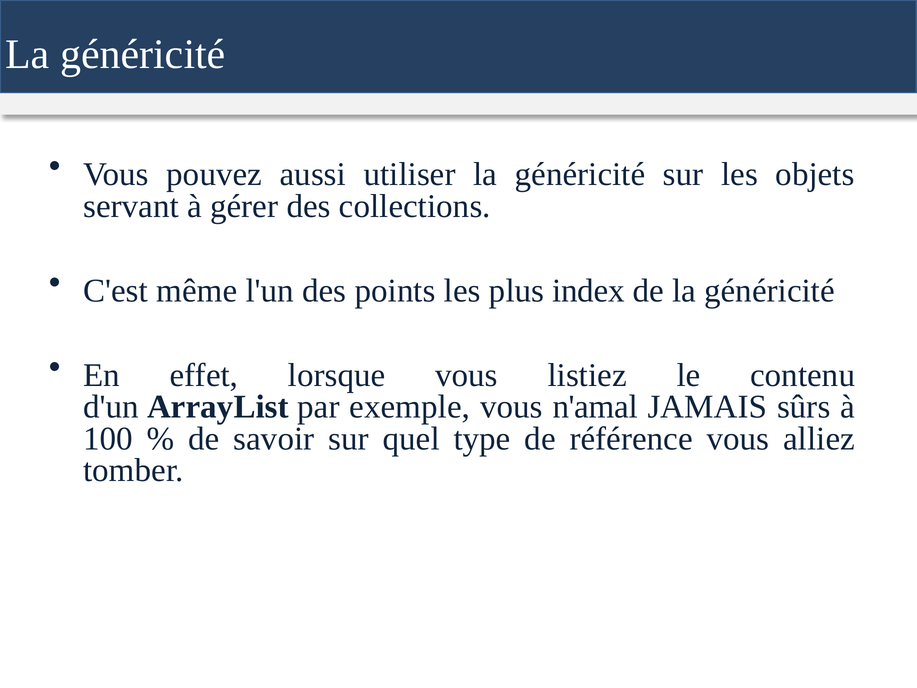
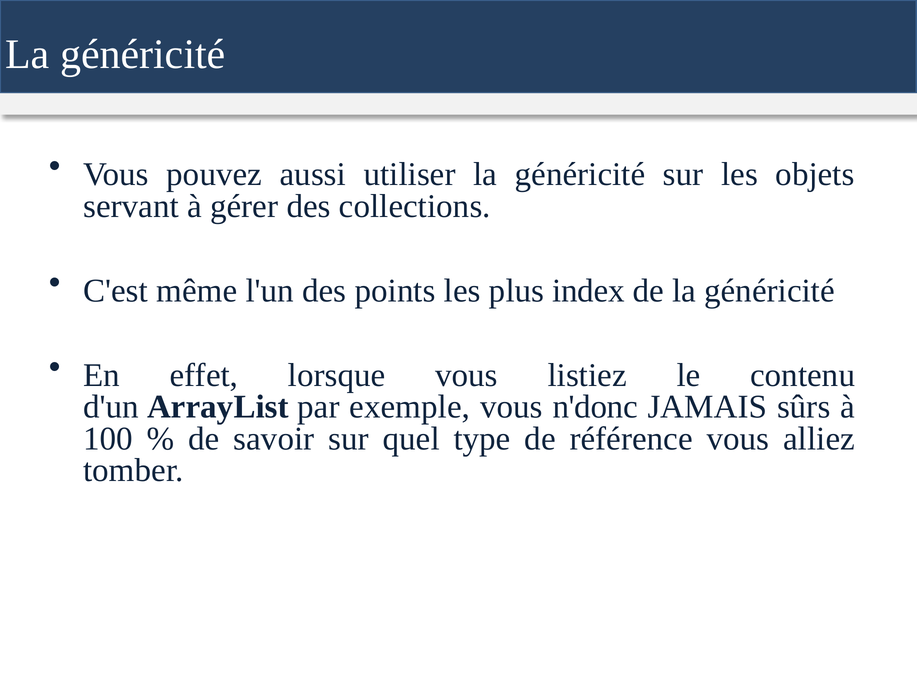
n'amal: n'amal -> n'donc (595, 407)
